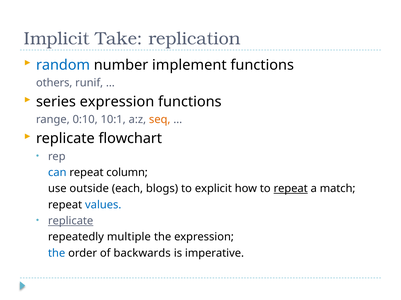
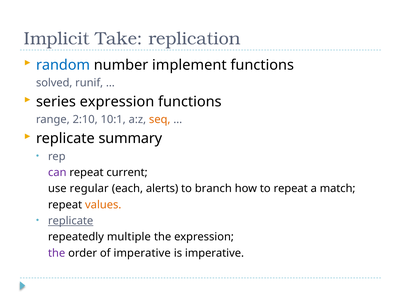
others: others -> solved (54, 83)
0:10: 0:10 -> 2:10 (85, 120)
flowchart: flowchart -> summary (130, 139)
can colour: blue -> purple (57, 173)
column: column -> current (127, 173)
outside: outside -> regular (89, 189)
blogs: blogs -> alerts (162, 189)
explicit: explicit -> branch (213, 189)
repeat underline: present -> none (291, 189)
values colour: blue -> orange (103, 205)
the colour: blue -> purple (57, 254)
of backwards: backwards -> imperative (142, 254)
